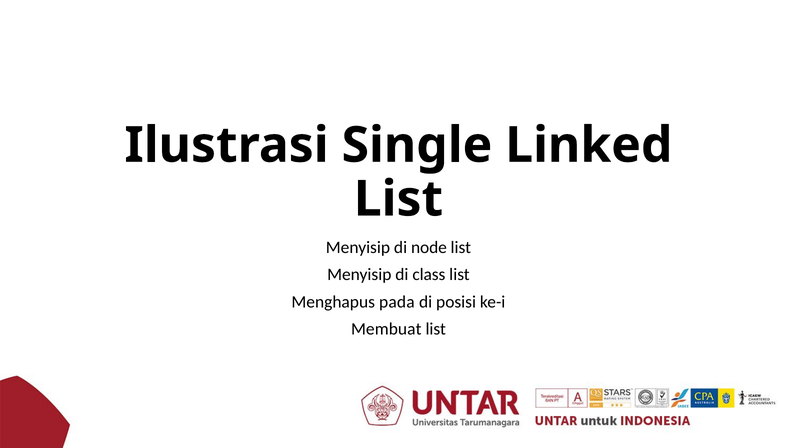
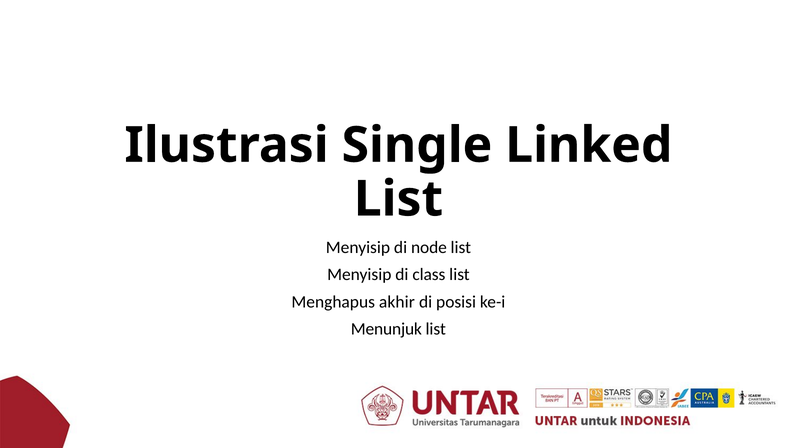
pada: pada -> akhir (397, 302)
Membuat: Membuat -> Menunjuk (386, 329)
